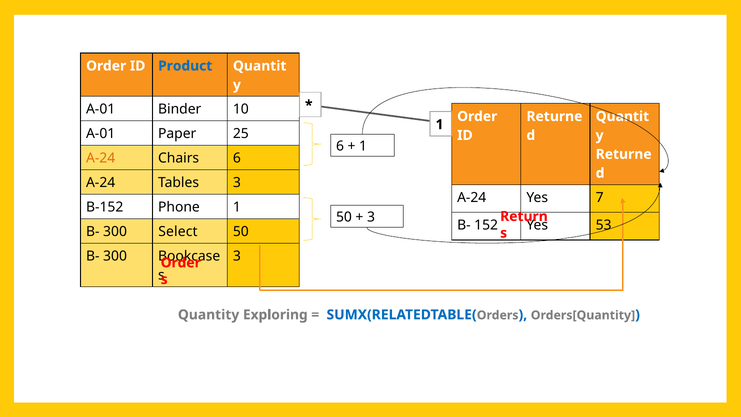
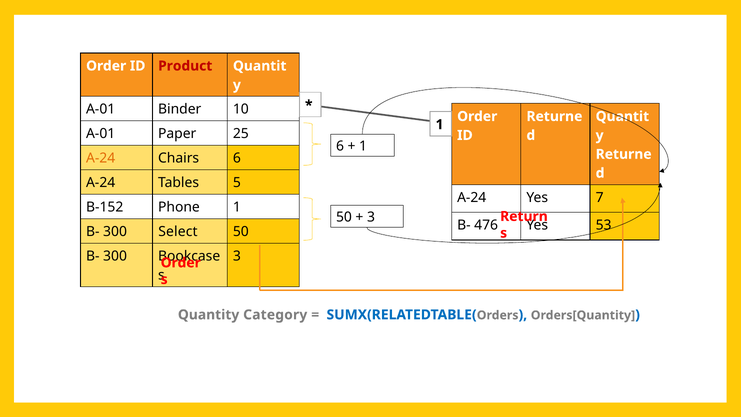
Product colour: blue -> red (185, 66)
Tables 3: 3 -> 5 (237, 183)
152: 152 -> 476 (486, 225)
Exploring: Exploring -> Category (275, 315)
